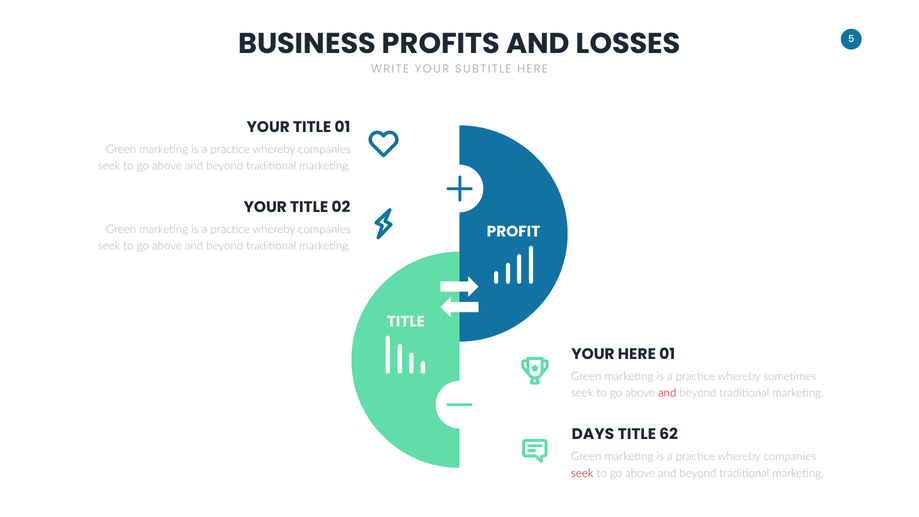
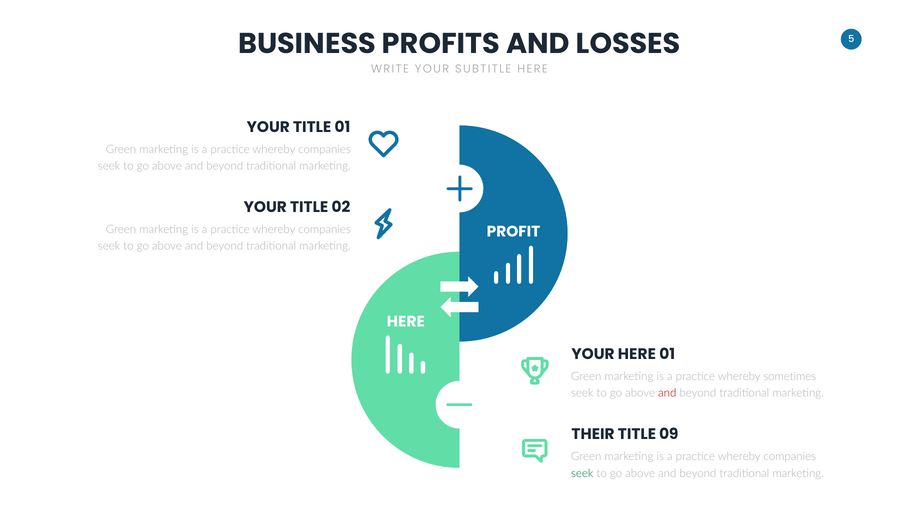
TITLE: TITLE -> HERE (406, 322)
DAYS: DAYS -> THEIR (593, 434)
62: 62 -> 09 (669, 434)
seek colour: red -> green (582, 473)
